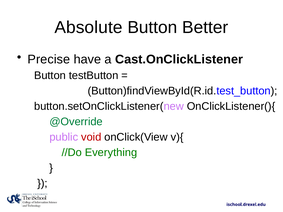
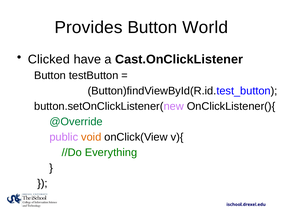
Absolute: Absolute -> Provides (88, 27)
Better: Better -> World (205, 27)
Precise: Precise -> Clicked (49, 59)
void colour: red -> orange (91, 137)
